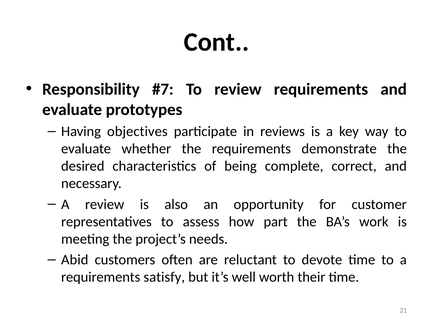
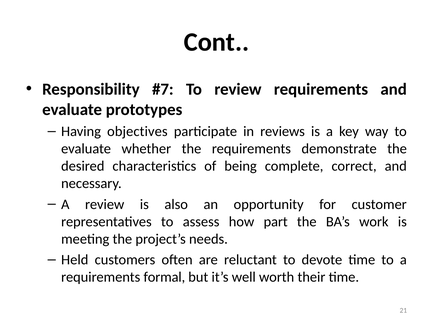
Abid: Abid -> Held (75, 259)
satisfy: satisfy -> formal (164, 277)
